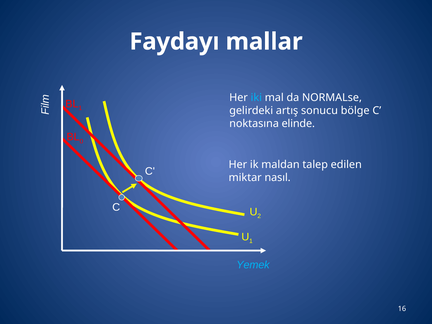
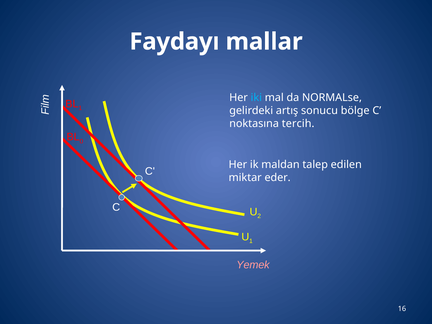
elinde: elinde -> tercih (298, 124)
nasıl: nasıl -> eder (278, 177)
Yemek colour: light blue -> pink (253, 265)
